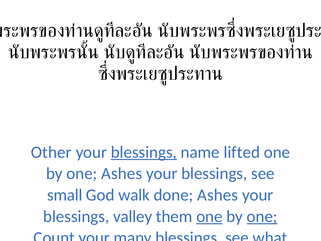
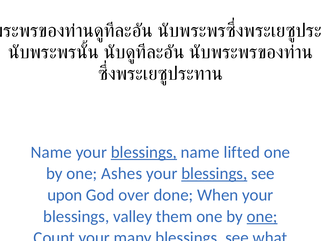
Other: Other -> Name (51, 152)
blessings underline: none -> present (214, 173)
small: small -> upon (65, 195)
walk: walk -> over (134, 195)
done Ashes: Ashes -> When (218, 195)
one underline: present -> none (209, 216)
